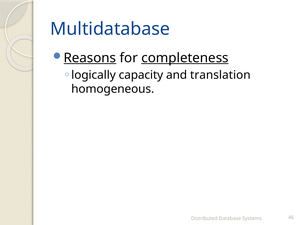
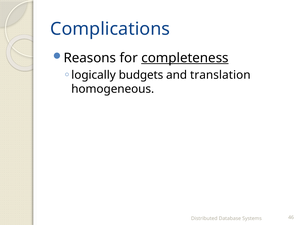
Multidatabase: Multidatabase -> Complications (110, 29)
Reasons underline: present -> none (90, 58)
capacity: capacity -> budgets (141, 75)
